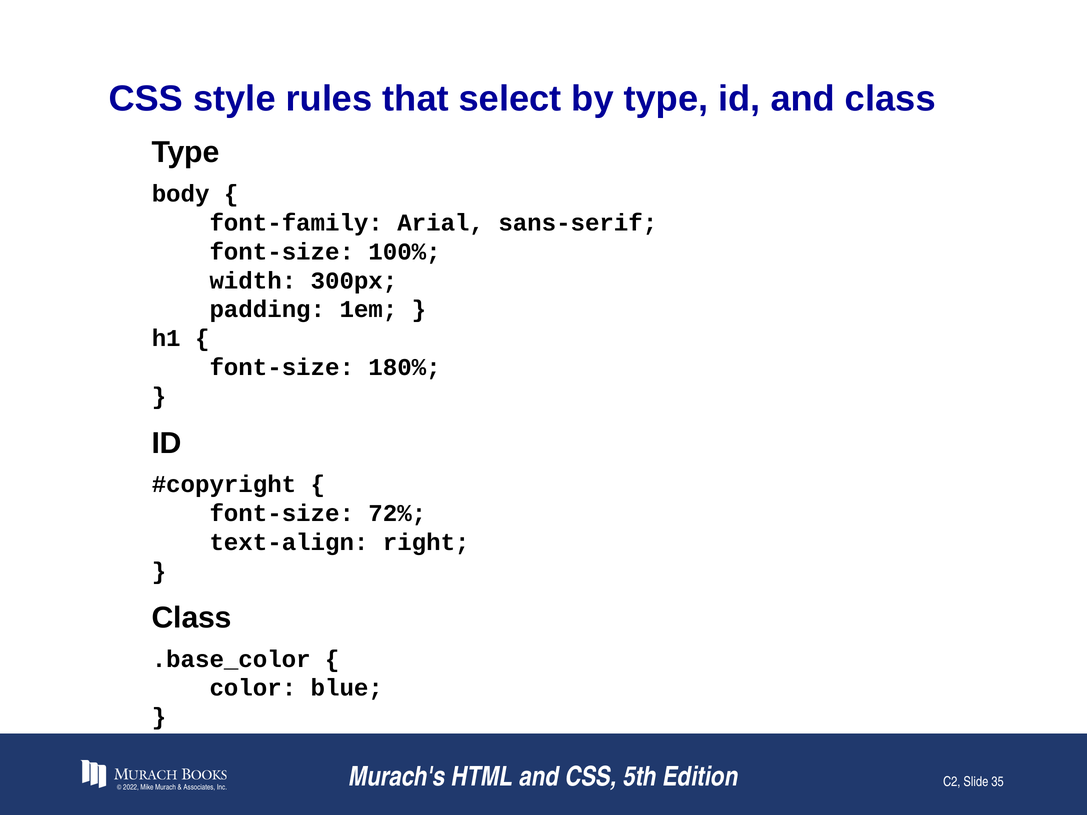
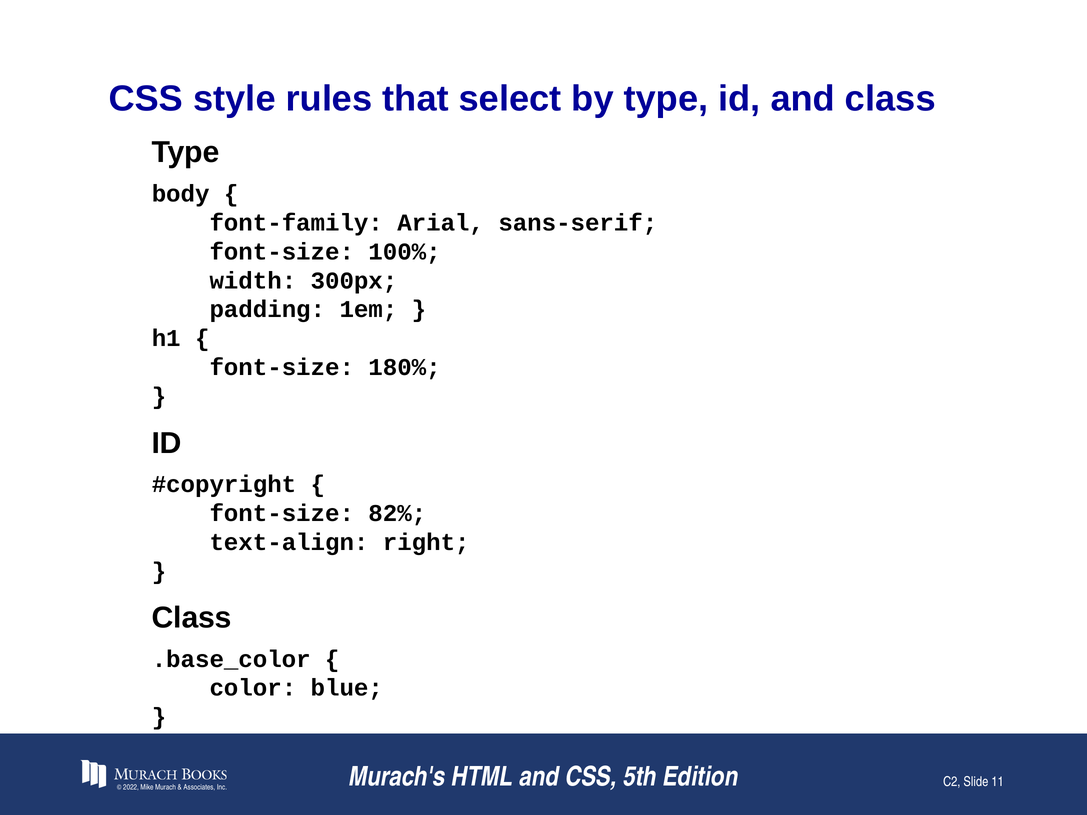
72%: 72% -> 82% (397, 513)
35: 35 -> 11 (998, 782)
